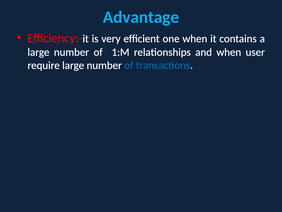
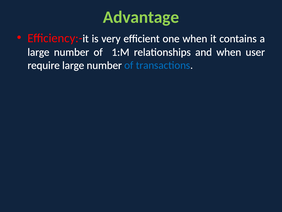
Advantage colour: light blue -> light green (141, 17)
